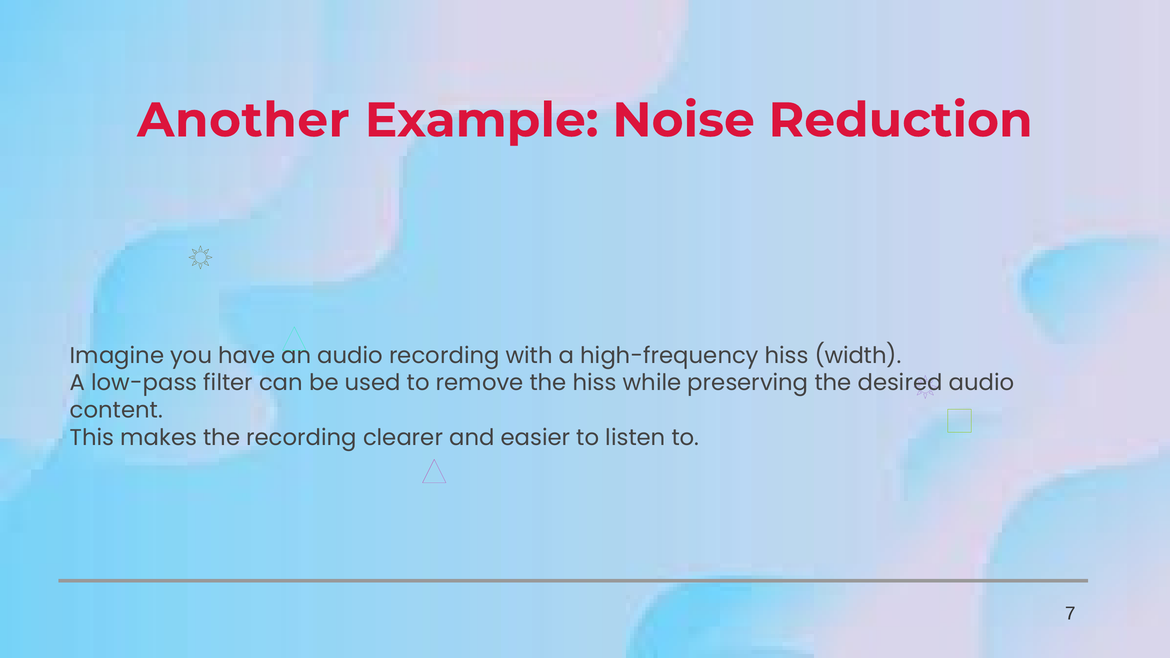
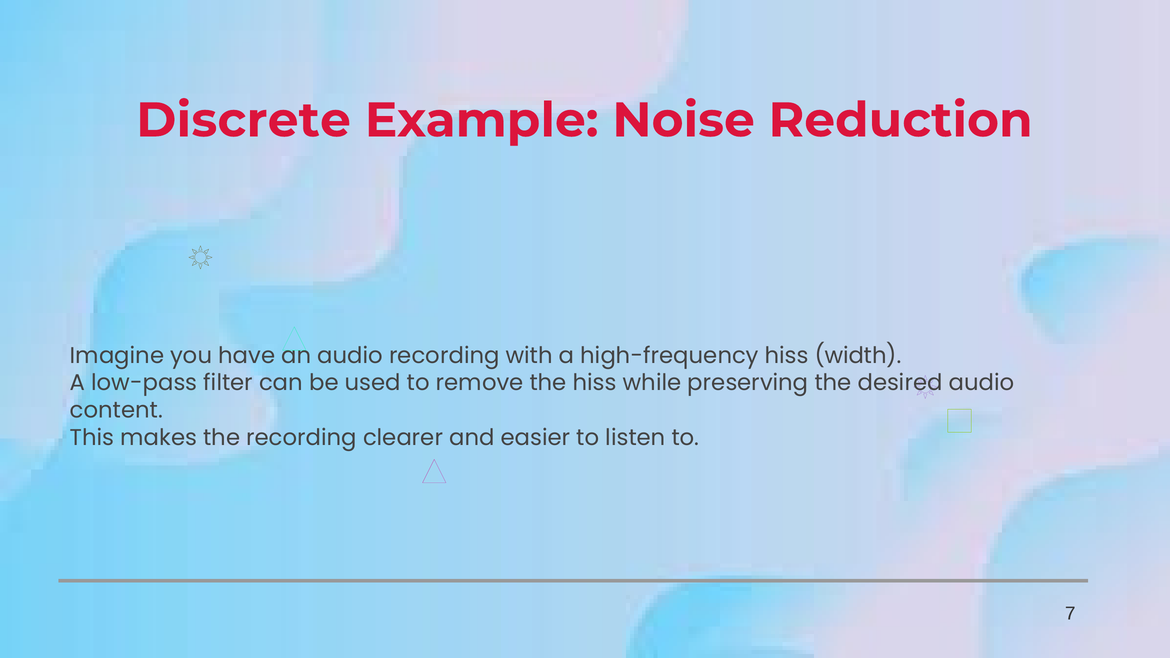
Another: Another -> Discrete (243, 120)
